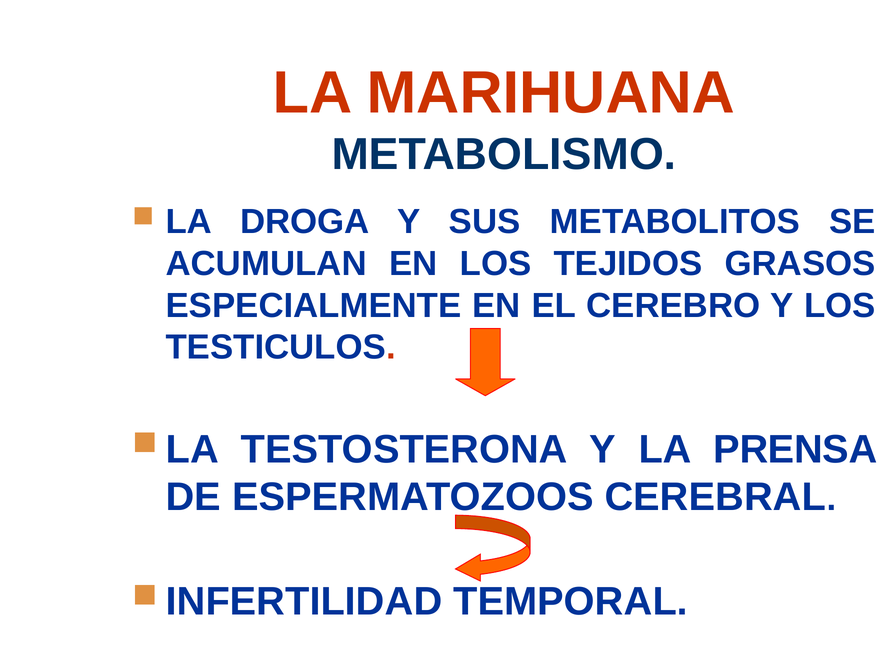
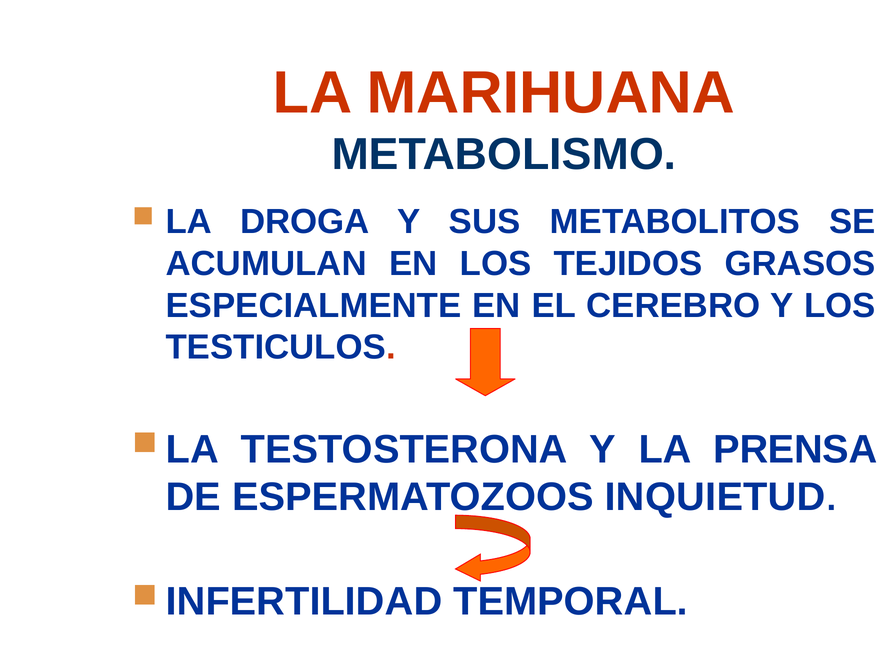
CEREBRAL: CEREBRAL -> INQUIETUD (715, 497)
